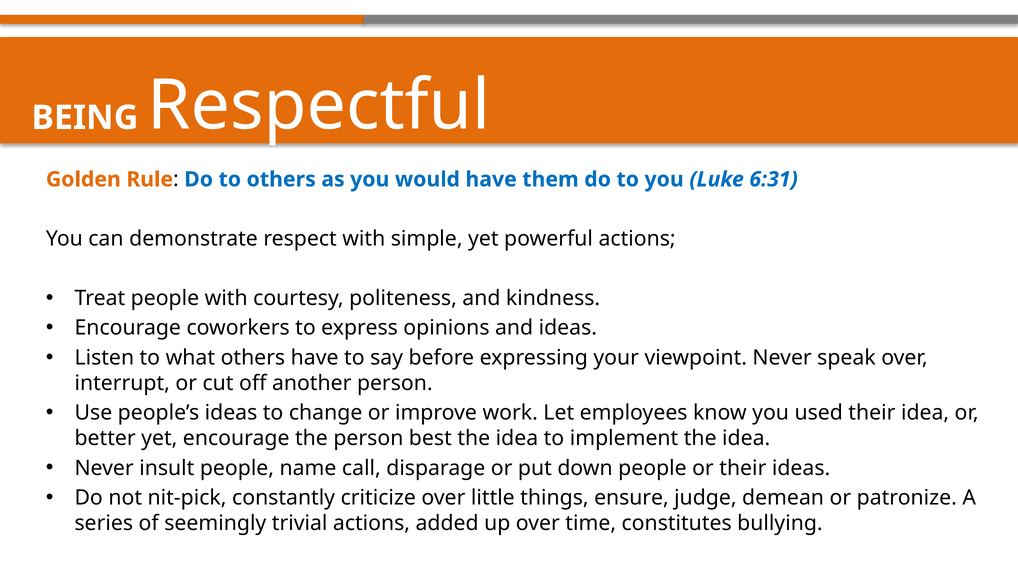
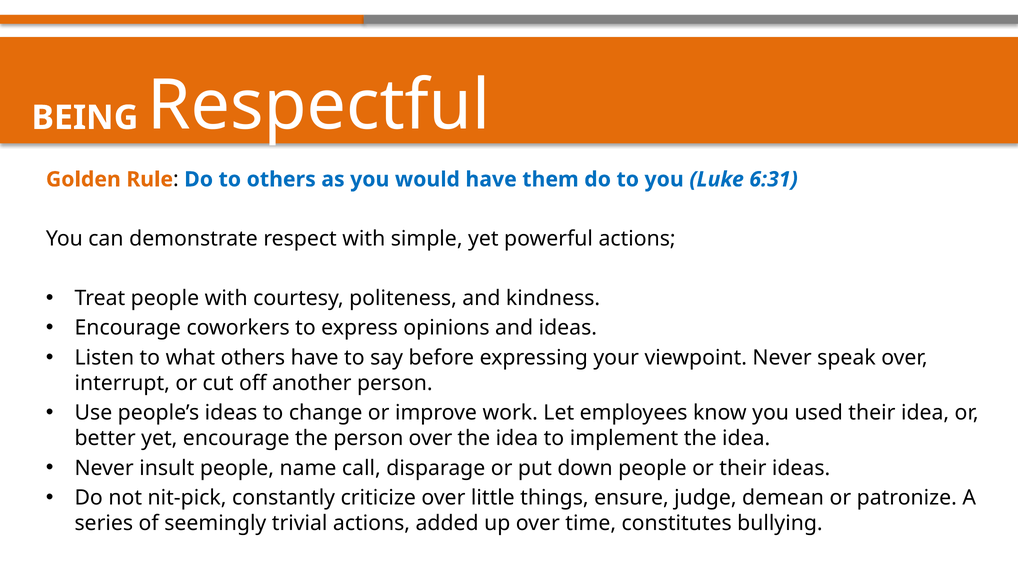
person best: best -> over (430, 438)
